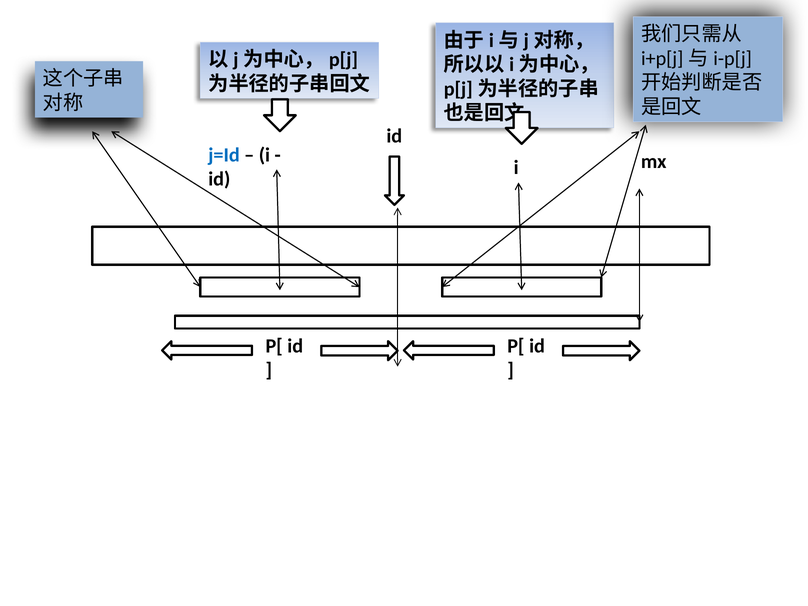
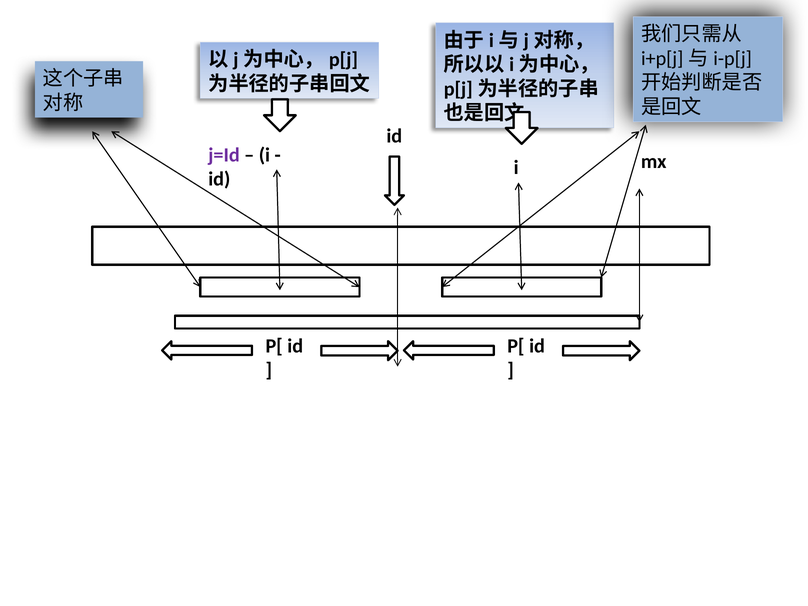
j=Id colour: blue -> purple (224, 155)
